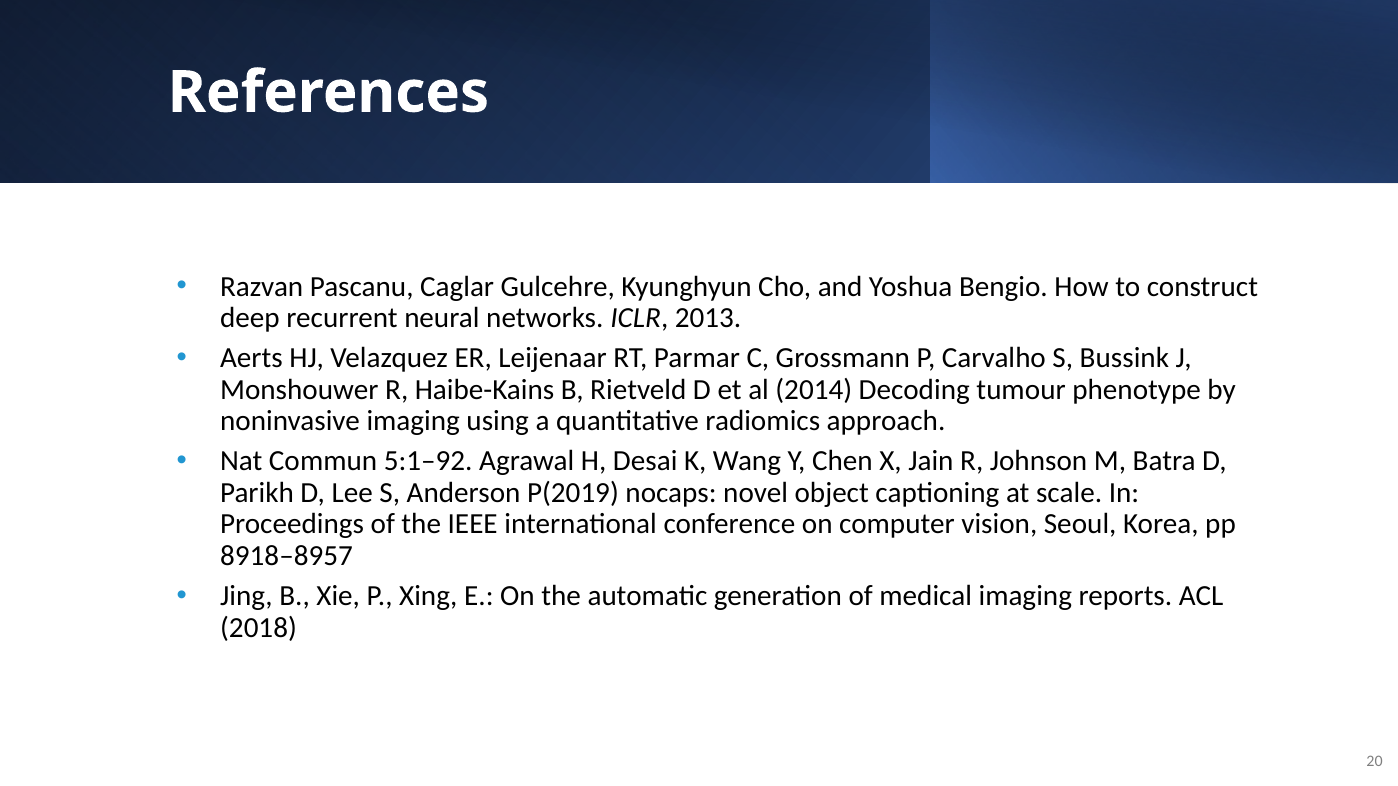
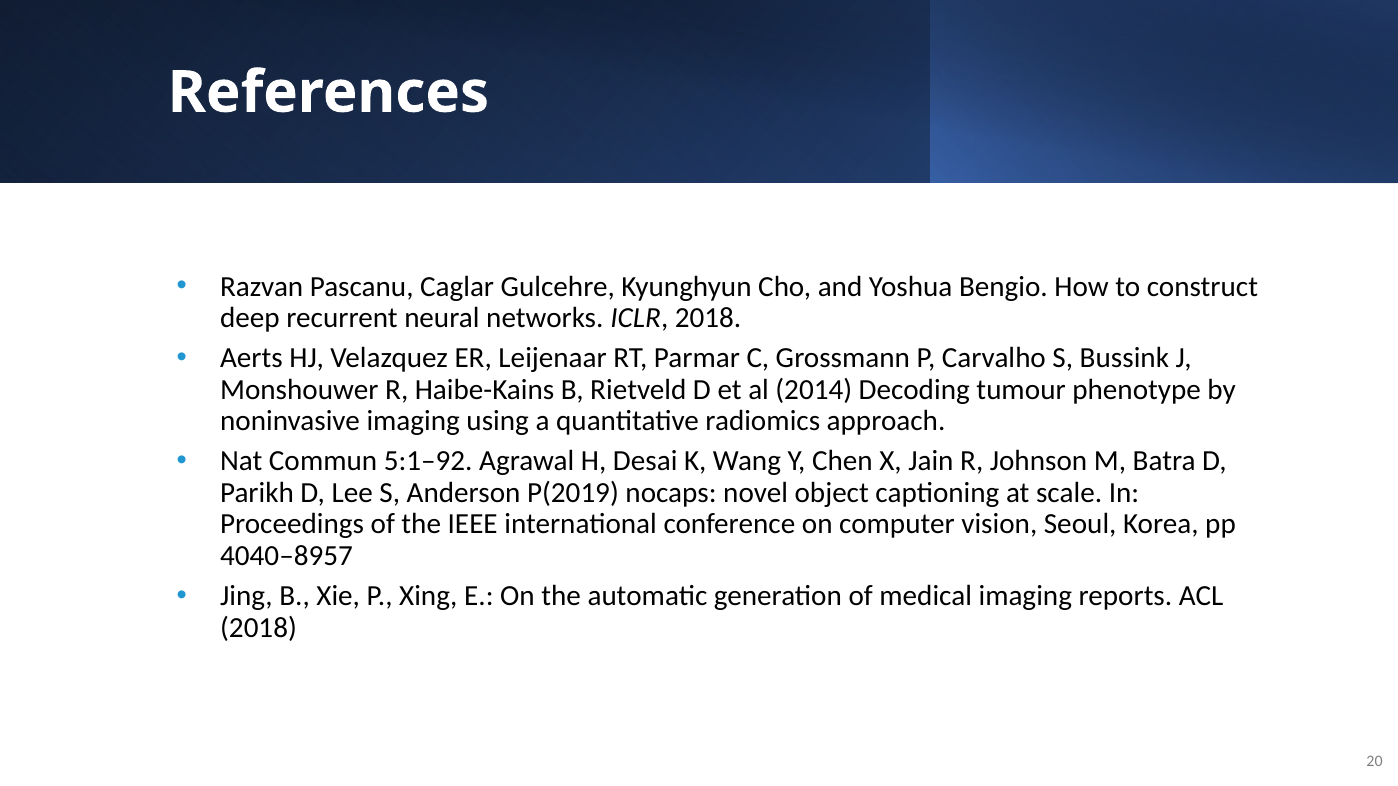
ICLR 2013: 2013 -> 2018 (708, 318)
8918–8957: 8918–8957 -> 4040–8957 (287, 556)
